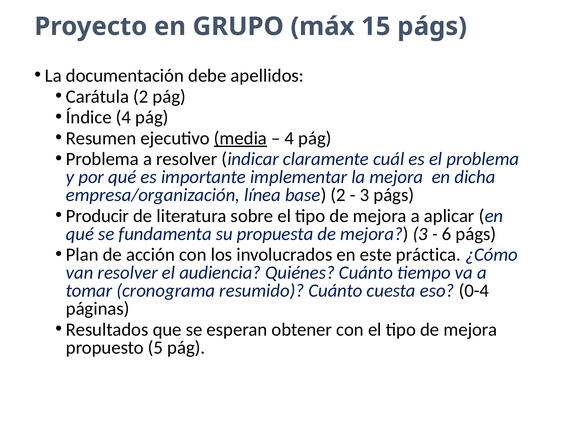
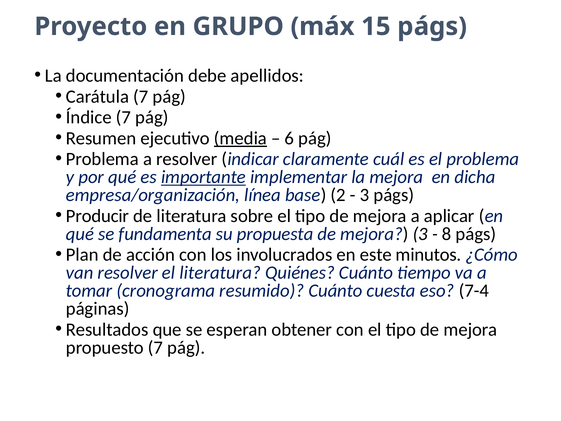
Carátula 2: 2 -> 7 (141, 96)
Índice 4: 4 -> 7 (123, 117)
4: 4 -> 6 (289, 138)
importante underline: none -> present (203, 177)
6: 6 -> 8 (447, 234)
práctica: práctica -> minutos (428, 255)
el audiencia: audiencia -> literatura (220, 273)
0-4: 0-4 -> 7-4 (474, 291)
propuesto 5: 5 -> 7 (156, 347)
